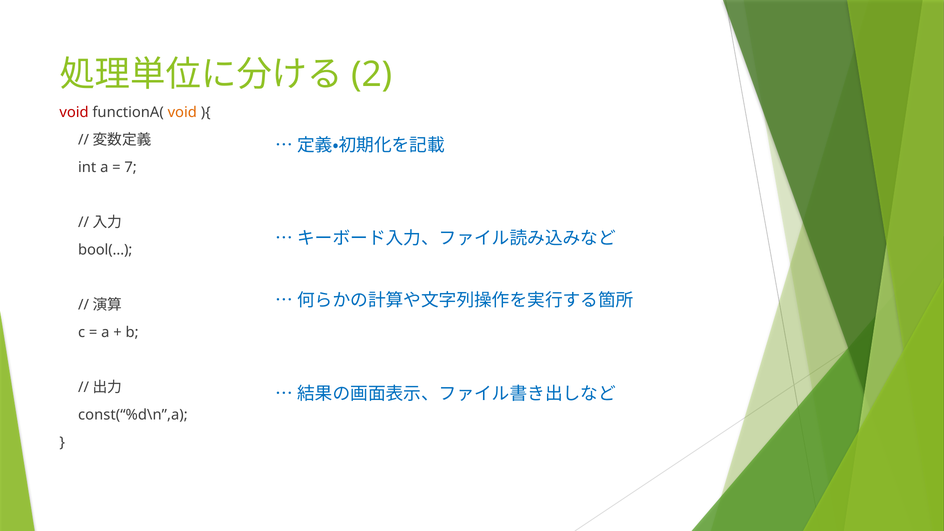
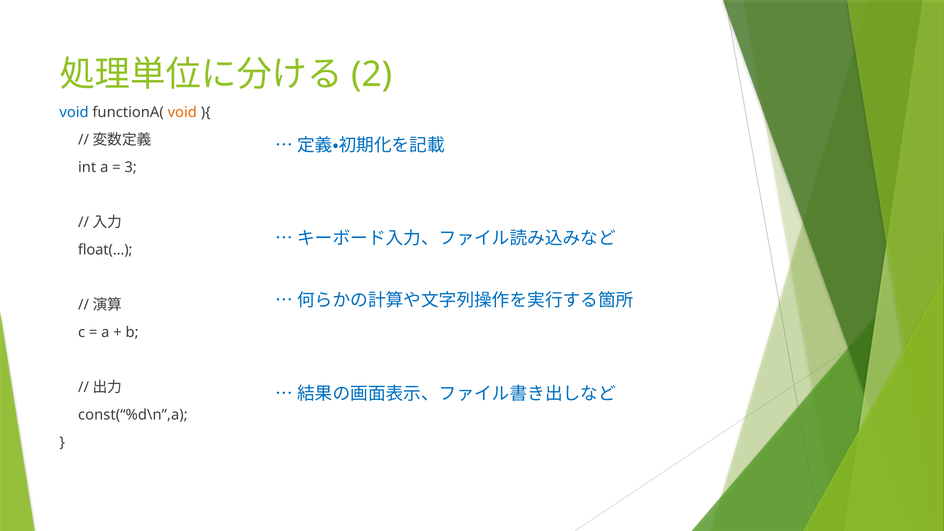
void colour: red -> blue (74, 112)
7: 7 -> 3 (131, 167)
bool(…: bool(… -> float(… (105, 250)
